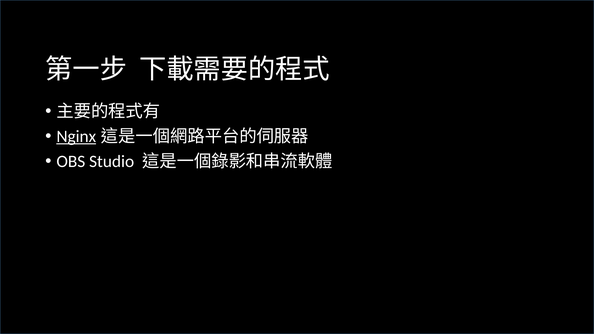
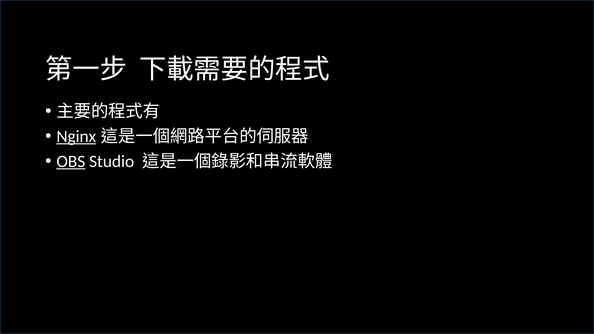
OBS underline: none -> present (71, 161)
